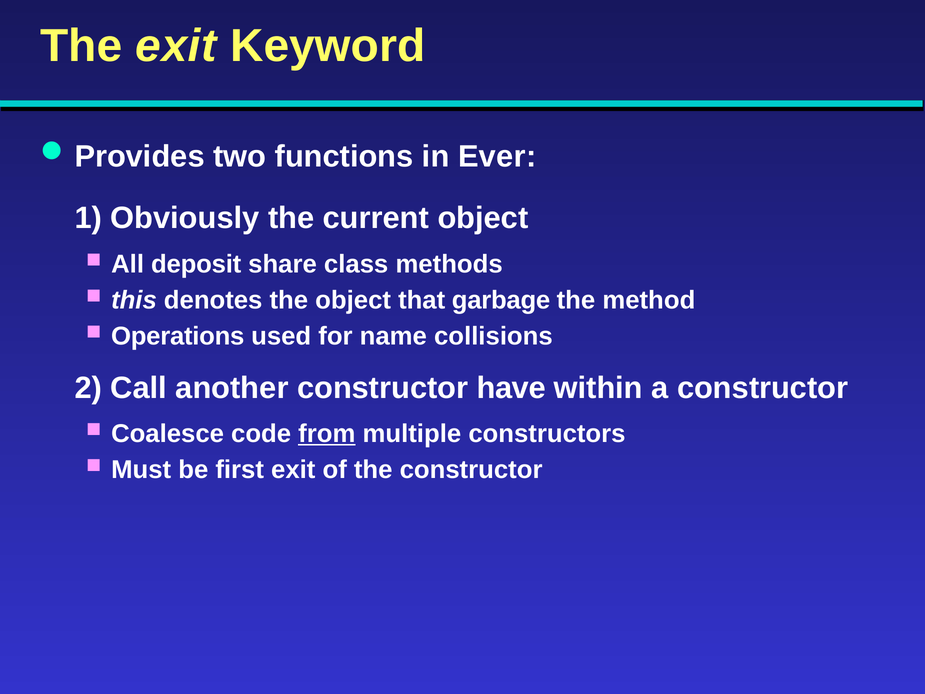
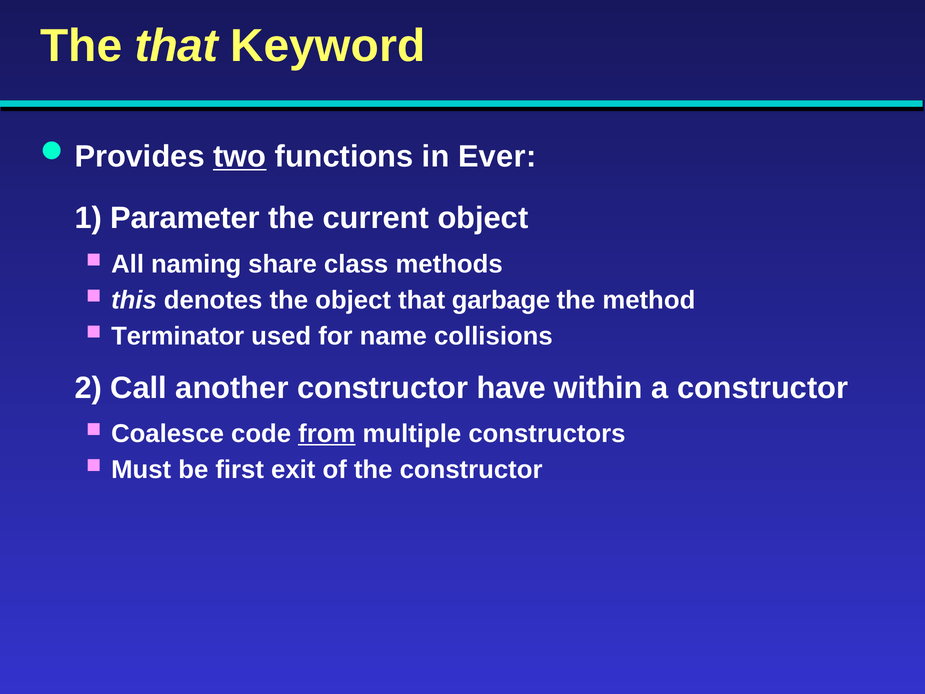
The exit: exit -> that (176, 46)
two underline: none -> present (240, 156)
Obviously: Obviously -> Parameter (185, 218)
deposit: deposit -> naming (196, 264)
Operations: Operations -> Terminator (178, 336)
